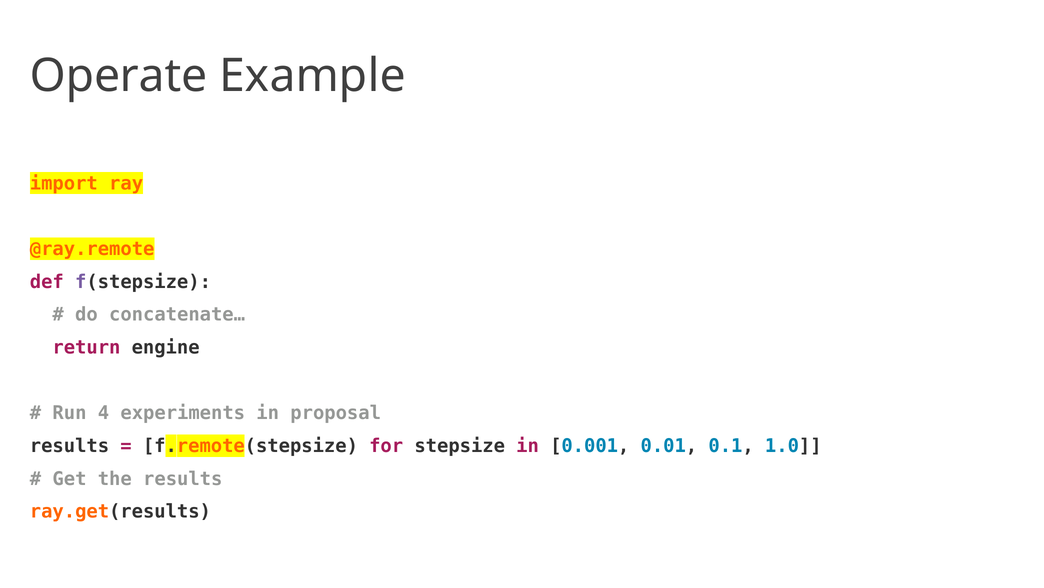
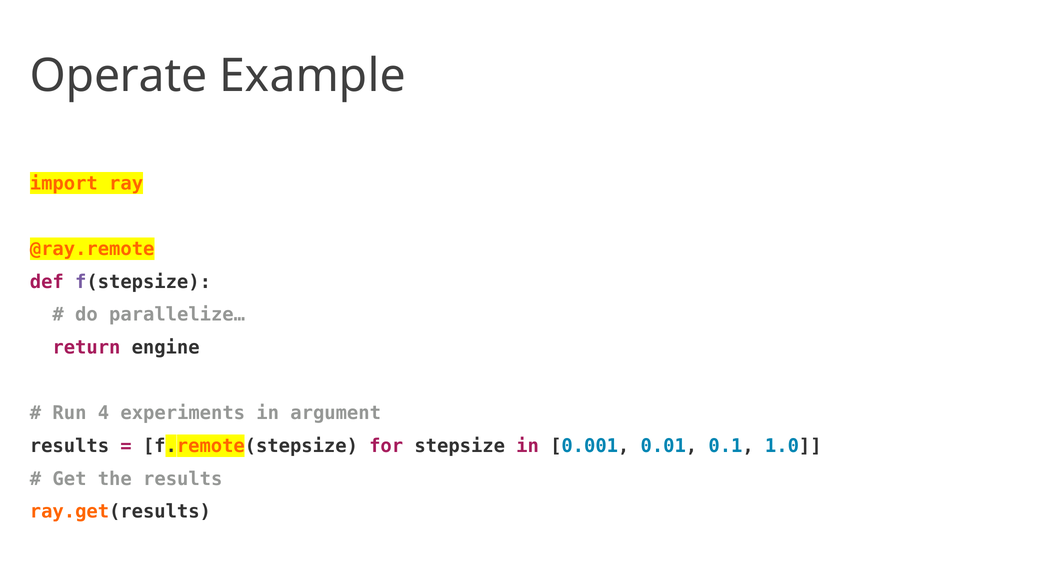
concatenate…: concatenate… -> parallelize… (177, 314)
proposal: proposal -> argument (336, 413)
